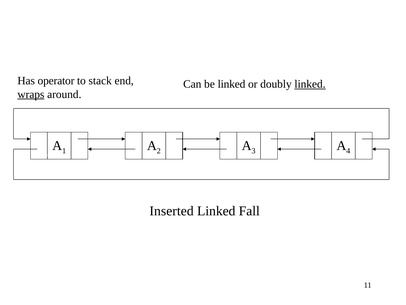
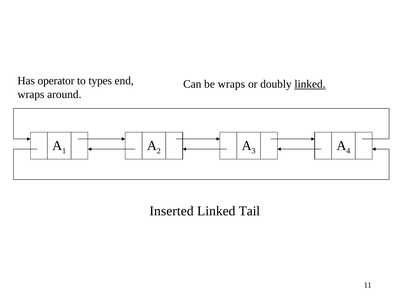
stack: stack -> types (100, 81)
be linked: linked -> wraps (231, 84)
wraps underline: present -> none (31, 94)
Fall: Fall -> Tail (249, 211)
